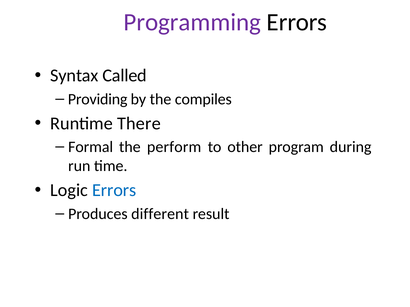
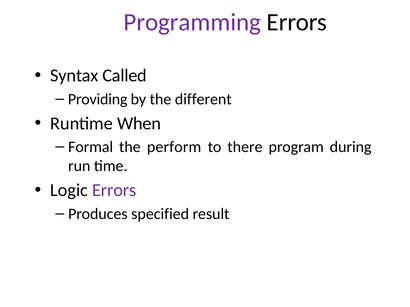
compiles: compiles -> different (203, 99)
There: There -> When (139, 124)
other: other -> there (245, 147)
Errors colour: blue -> purple (114, 191)
different: different -> specified (160, 214)
